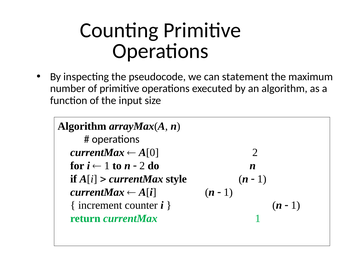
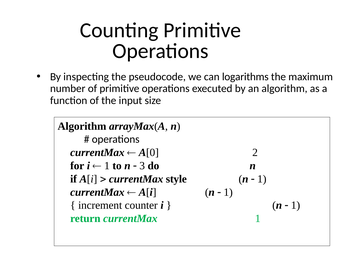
statement: statement -> logarithms (245, 77)
2: 2 -> 3 (142, 166)
